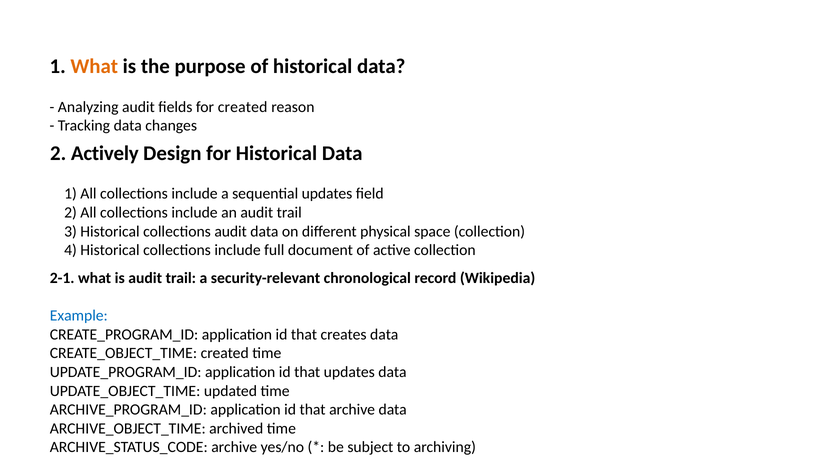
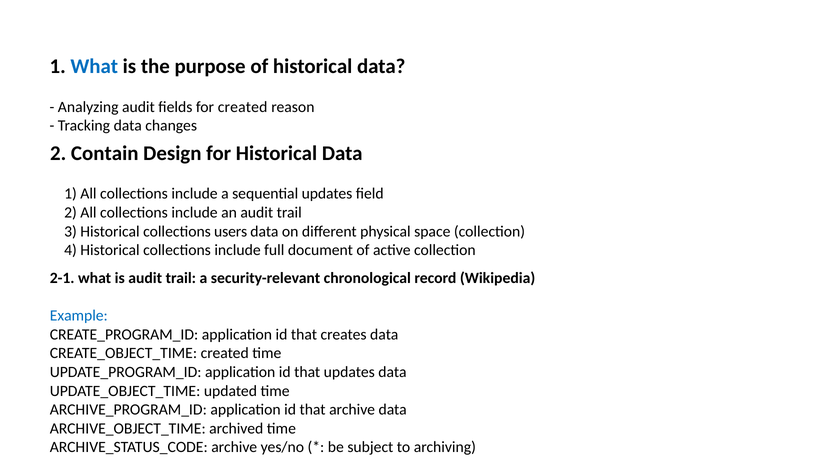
What colour: orange -> blue (94, 67)
Actively: Actively -> Contain (105, 153)
collections audit: audit -> users (231, 231)
